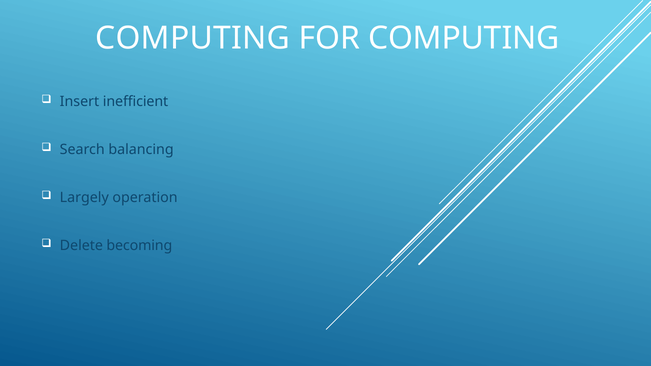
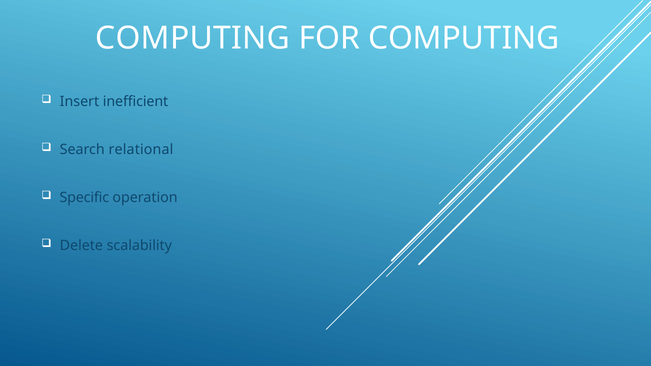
balancing: balancing -> relational (141, 150)
Largely: Largely -> Specific (84, 198)
becoming: becoming -> scalability (139, 246)
